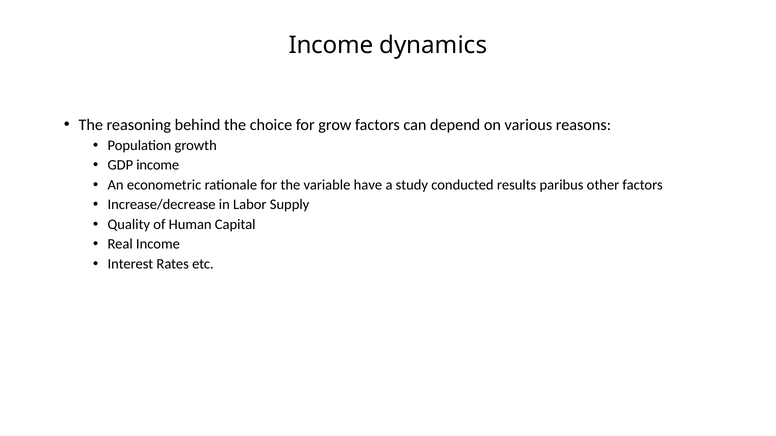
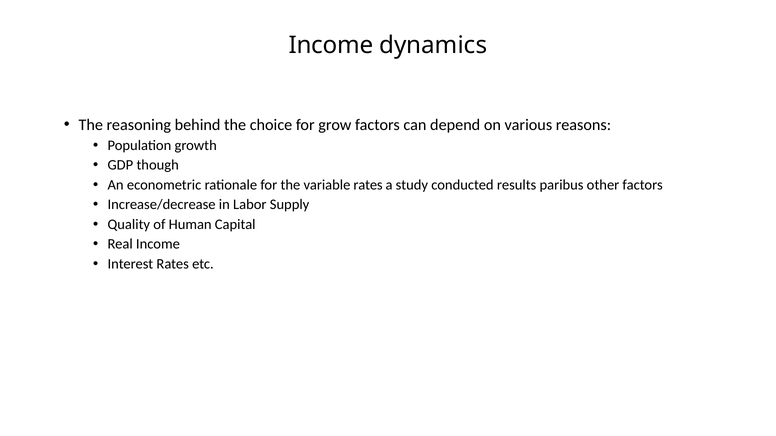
GDP income: income -> though (158, 165)
variable have: have -> rates (368, 185)
